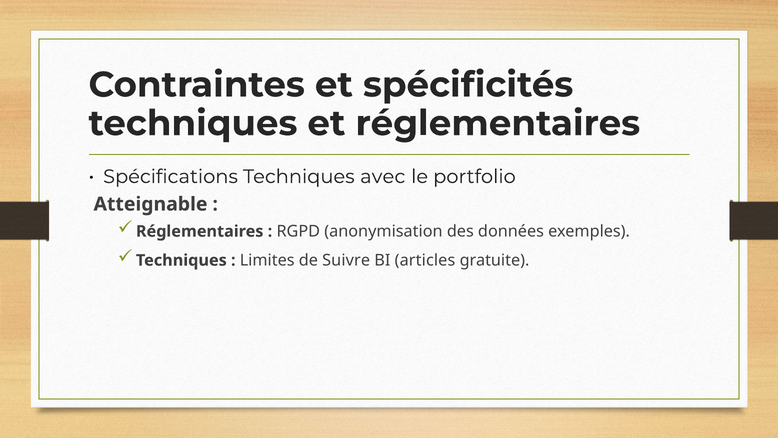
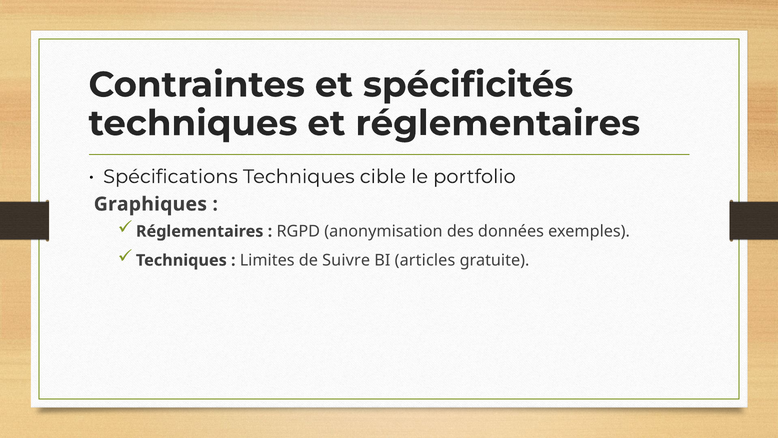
avec: avec -> cible (383, 176)
Atteignable: Atteignable -> Graphiques (150, 204)
